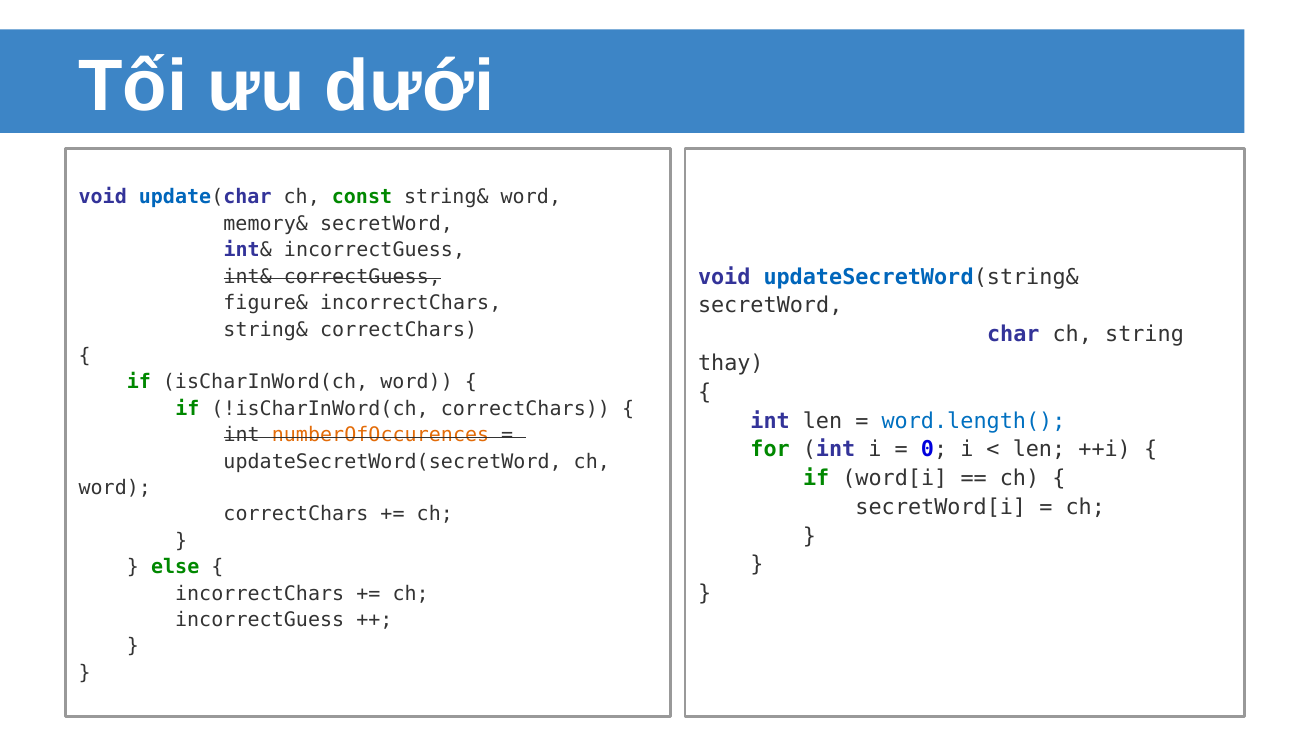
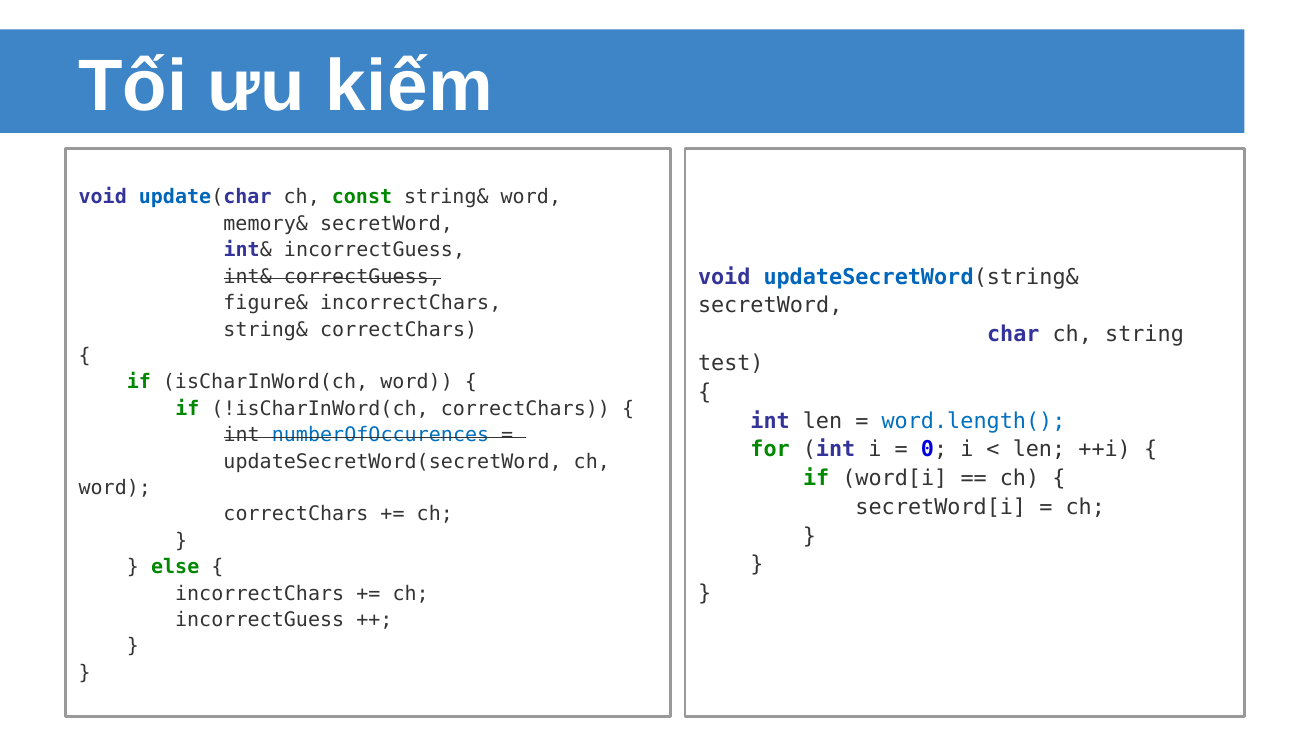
dưới: dưới -> kiếm (409, 86)
thay: thay -> test (731, 363)
numberOfOccurences colour: orange -> blue (381, 435)
